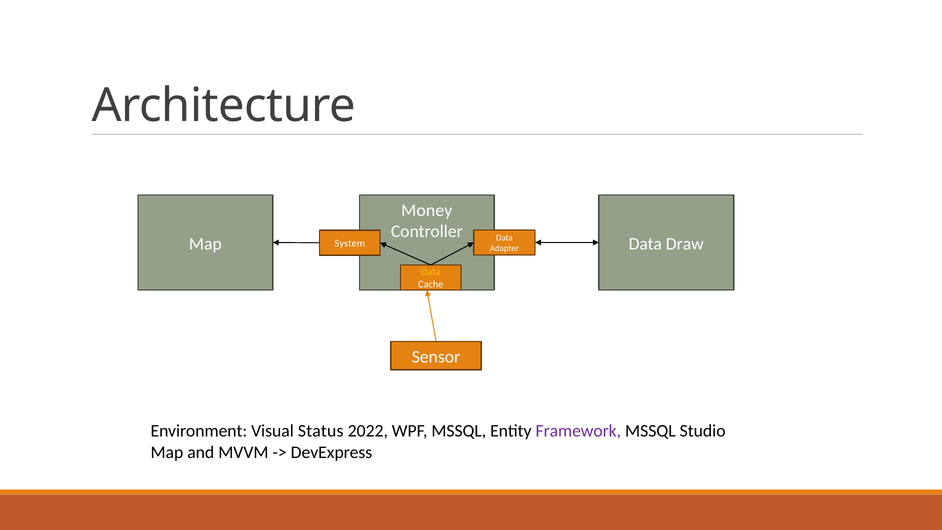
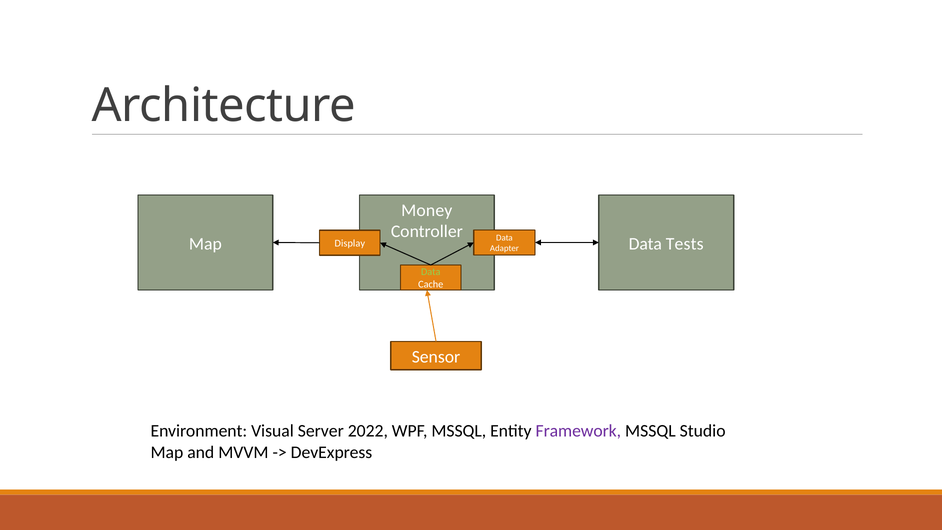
Draw: Draw -> Tests (685, 244)
System: System -> Display (350, 243)
Data colour: yellow -> light green (431, 272)
Status: Status -> Server (321, 431)
